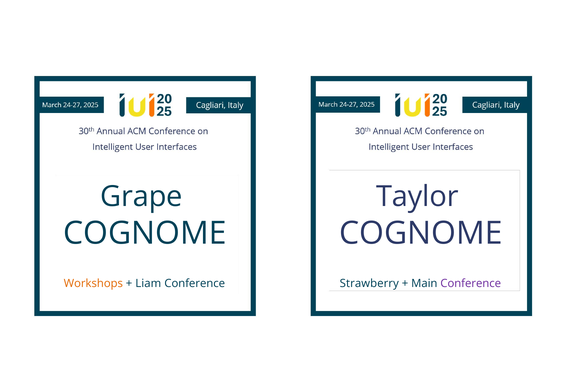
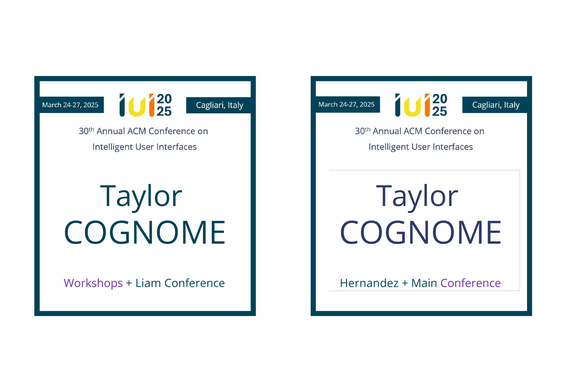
Grape: Grape -> Taylor (141, 197)
Workshops colour: orange -> purple (93, 283)
Strawberry: Strawberry -> Hernandez (369, 283)
